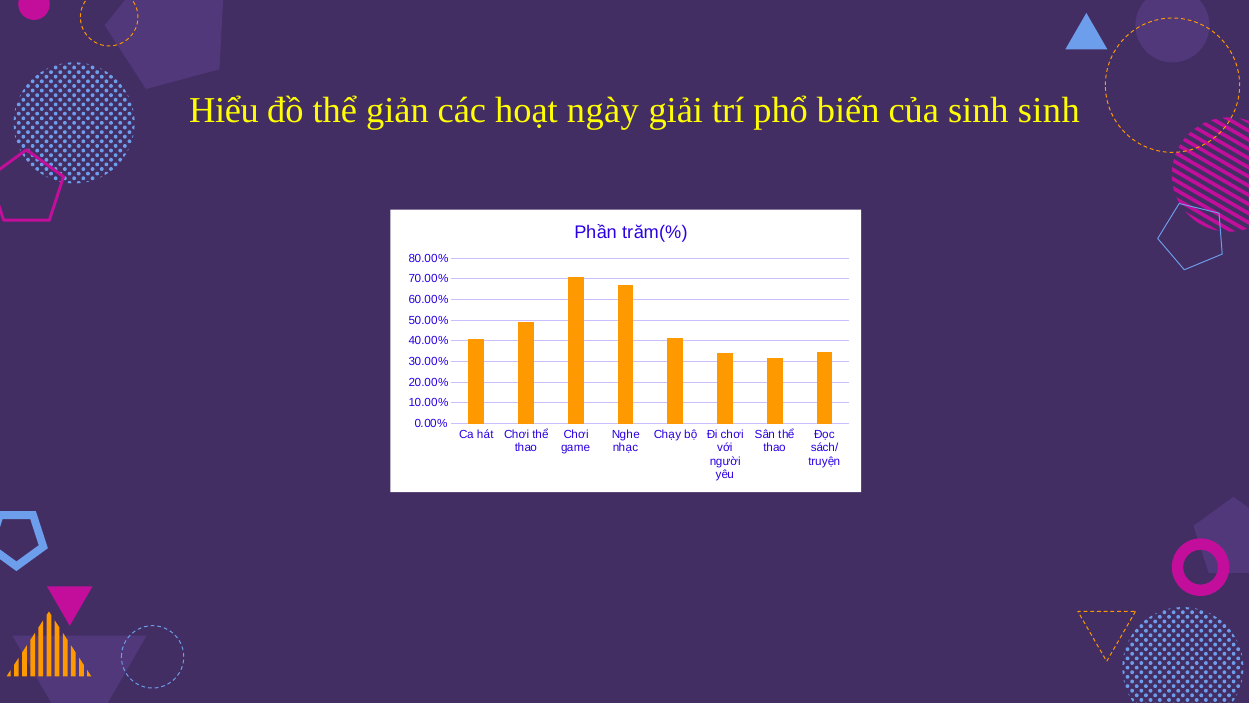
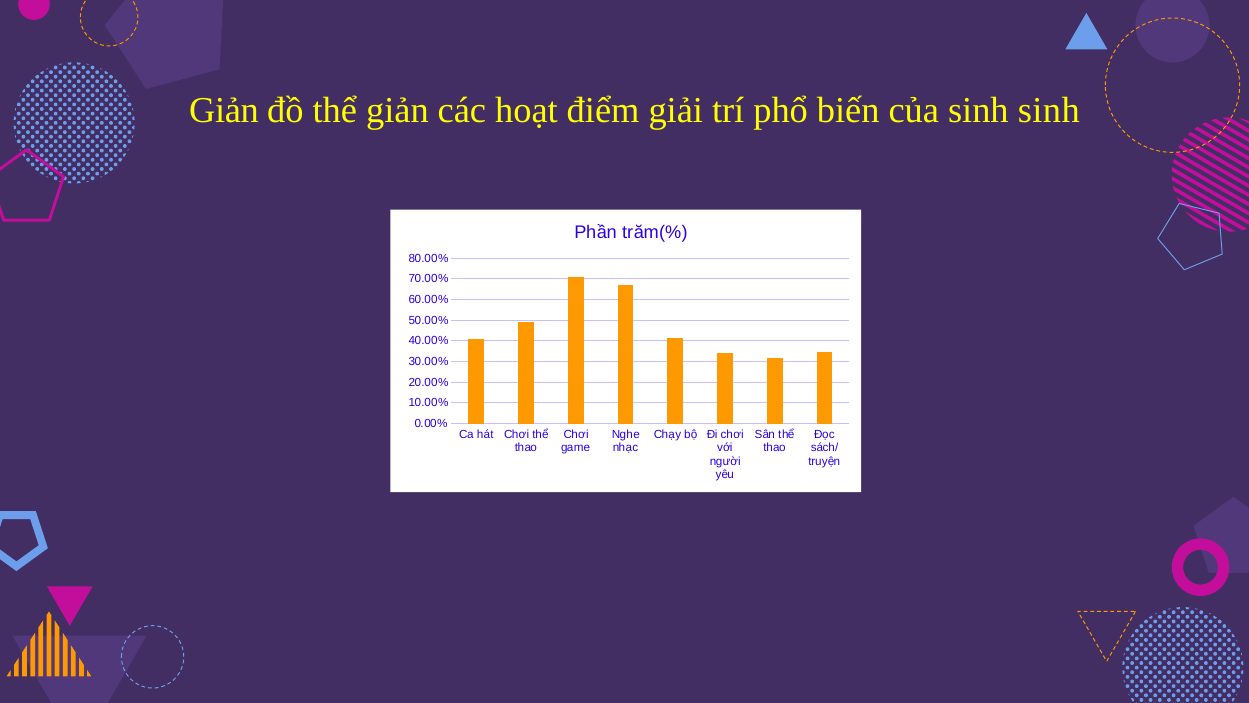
Hiểu: Hiểu -> Giản (224, 111)
ngày: ngày -> điểm (603, 111)
